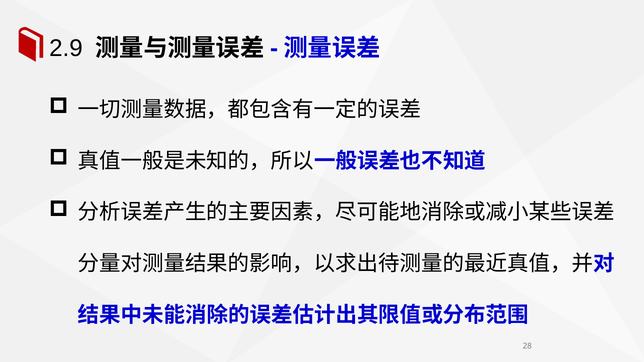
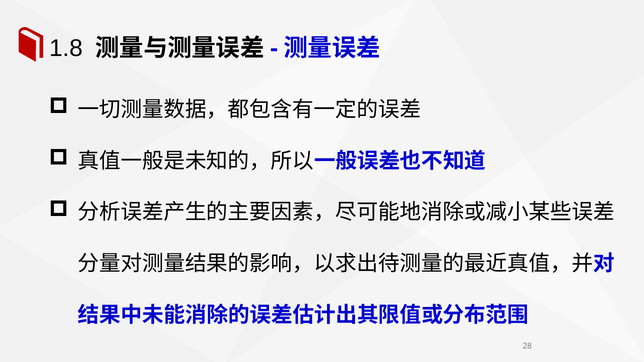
2.9: 2.9 -> 1.8 (66, 49)
